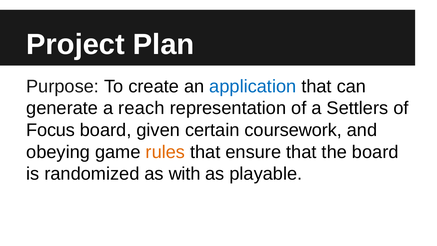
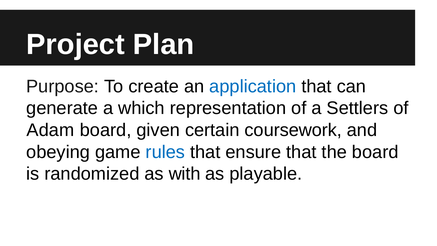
reach: reach -> which (142, 108)
Focus: Focus -> Adam (50, 130)
rules colour: orange -> blue (165, 152)
